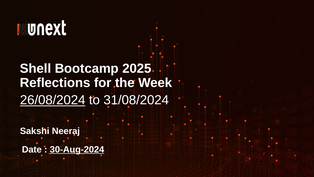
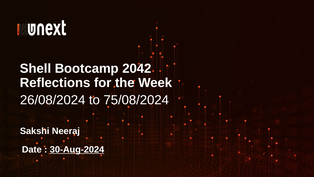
2025: 2025 -> 2042 (137, 68)
26/08/2024 underline: present -> none (53, 100)
31/08/2024: 31/08/2024 -> 75/08/2024 (136, 100)
